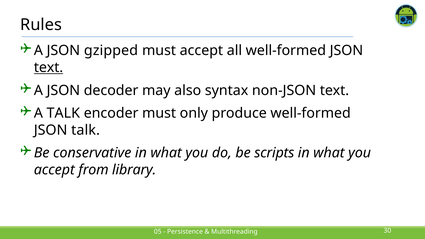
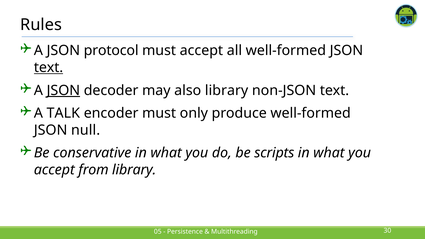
gzipped: gzipped -> protocol (111, 51)
JSON underline: none -> present (63, 90)
also syntax: syntax -> library (227, 90)
JSON talk: talk -> null (86, 130)
